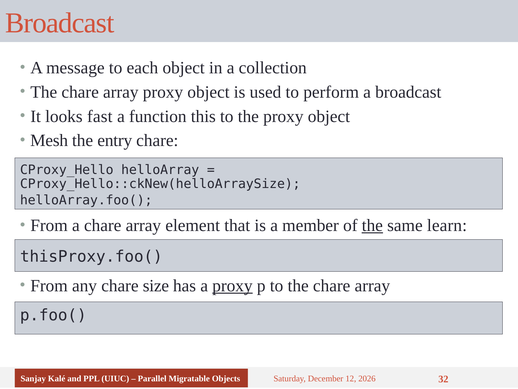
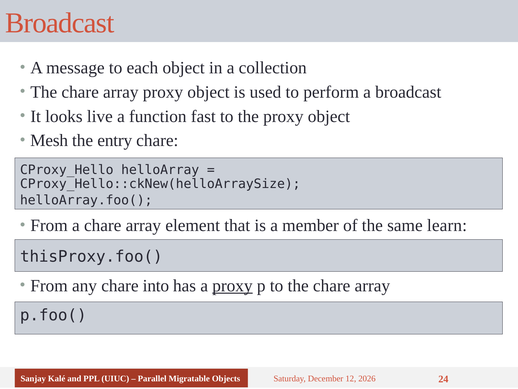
fast: fast -> live (100, 116)
this: this -> fast (203, 116)
the underline: present -> none (372, 225)
size: size -> into (156, 285)
32: 32 -> 24 (443, 379)
